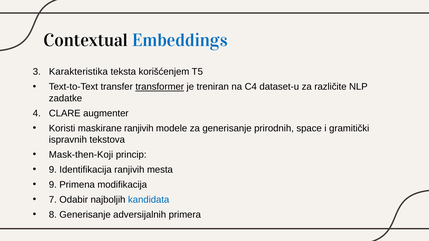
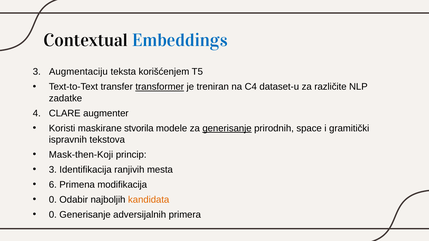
Karakteristika: Karakteristika -> Augmentaciju (78, 72)
maskirane ranjivih: ranjivih -> stvorila (139, 128)
generisanje underline: none -> present (227, 128)
9: 9 -> 3 (53, 170)
9: 9 -> 6 (53, 185)
7: 7 -> 0 (53, 200)
kandidata colour: blue -> orange (149, 200)
8: 8 -> 0 (53, 215)
